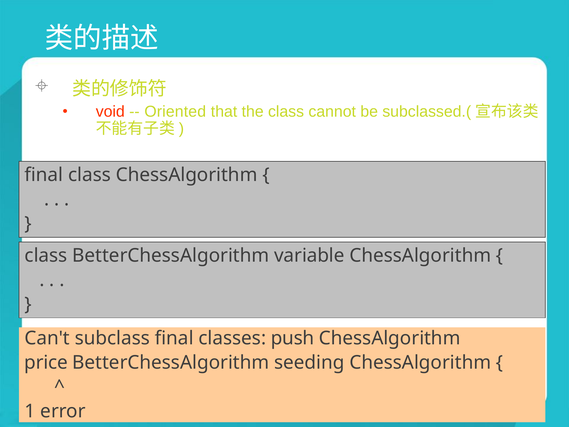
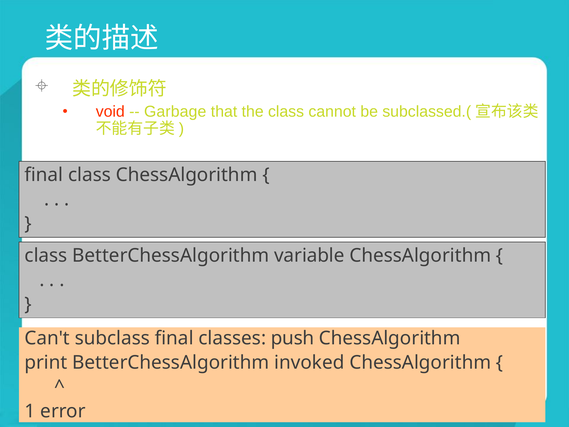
Oriented: Oriented -> Garbage (175, 112)
price: price -> print (46, 362)
seeding: seeding -> invoked (309, 362)
